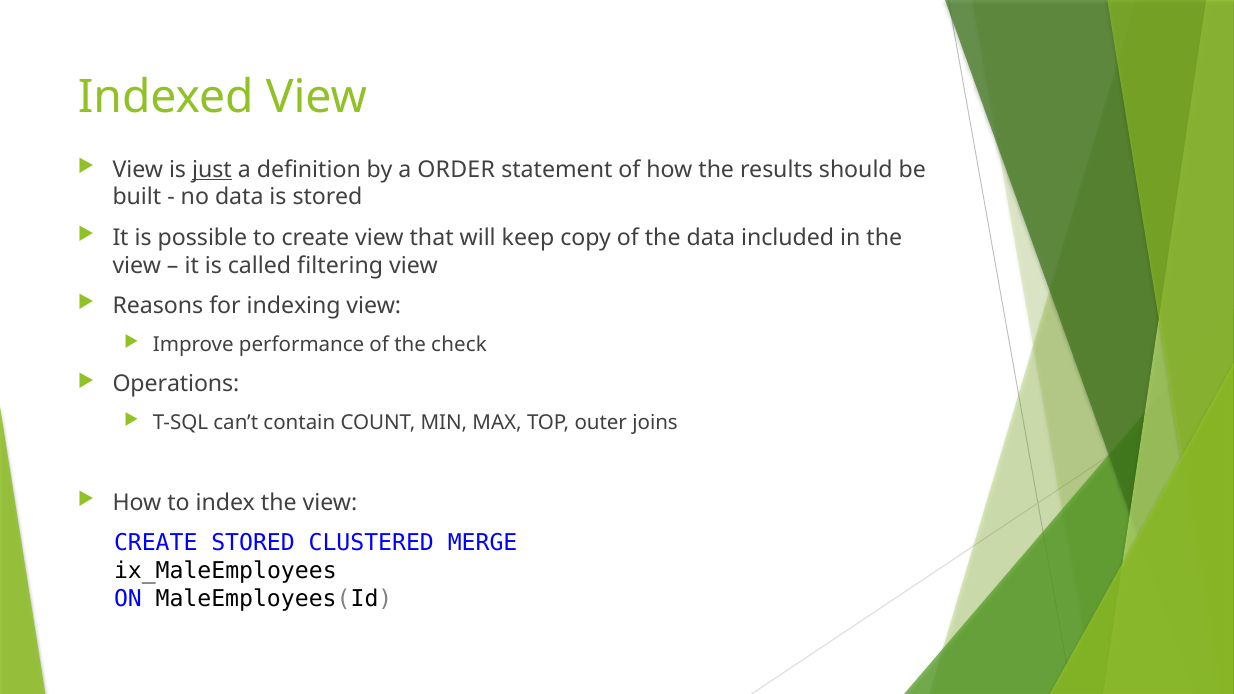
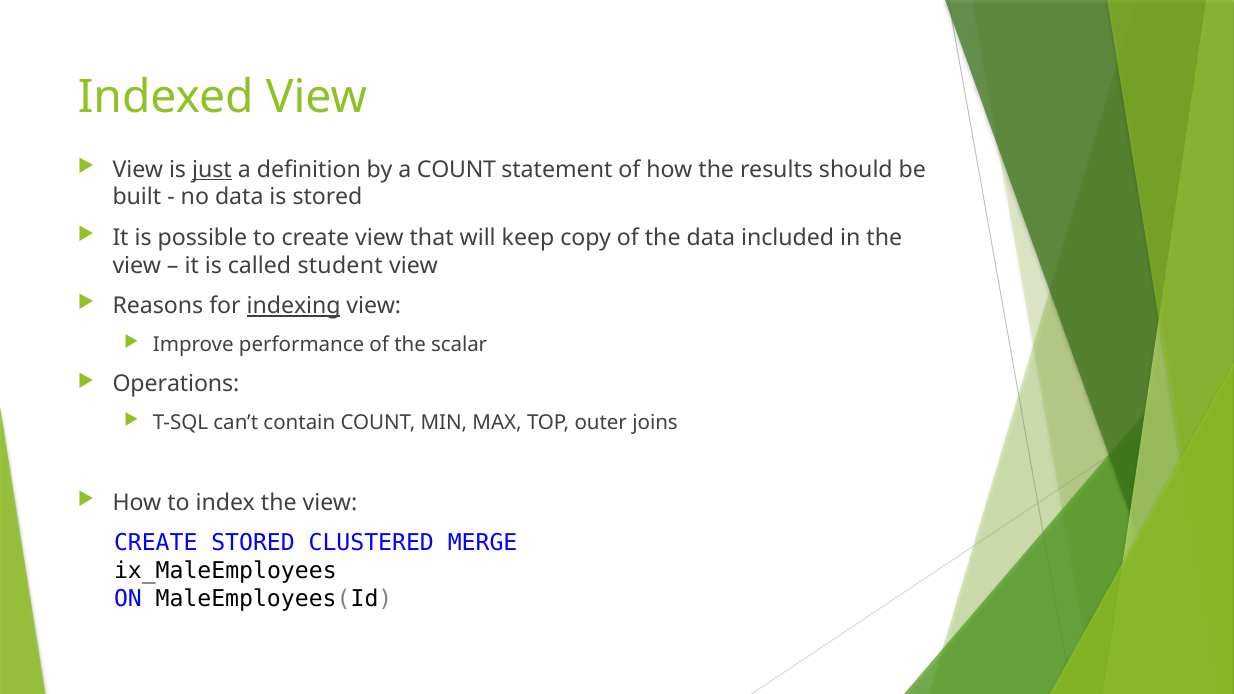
a ORDER: ORDER -> COUNT (456, 169)
filtering: filtering -> student (340, 266)
indexing underline: none -> present (294, 306)
check: check -> scalar (459, 345)
